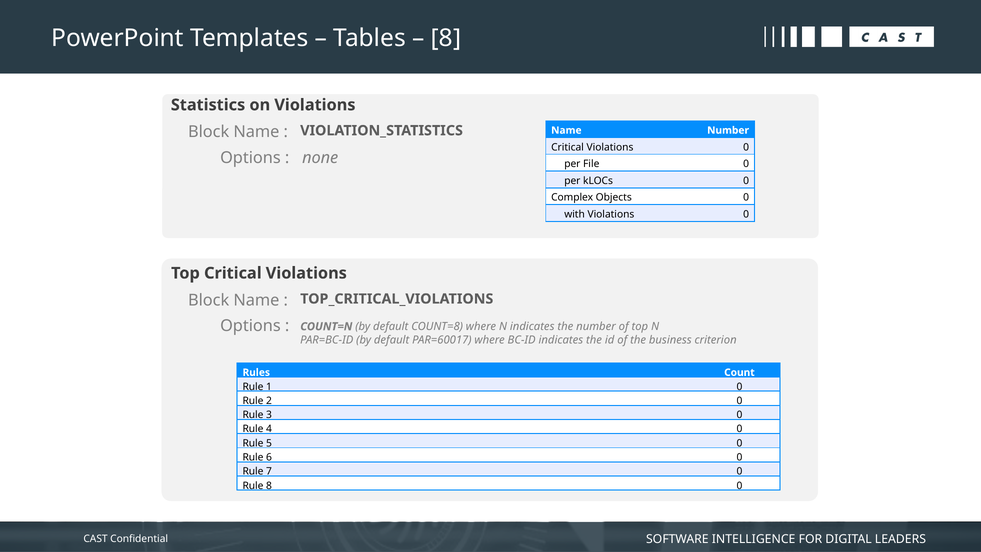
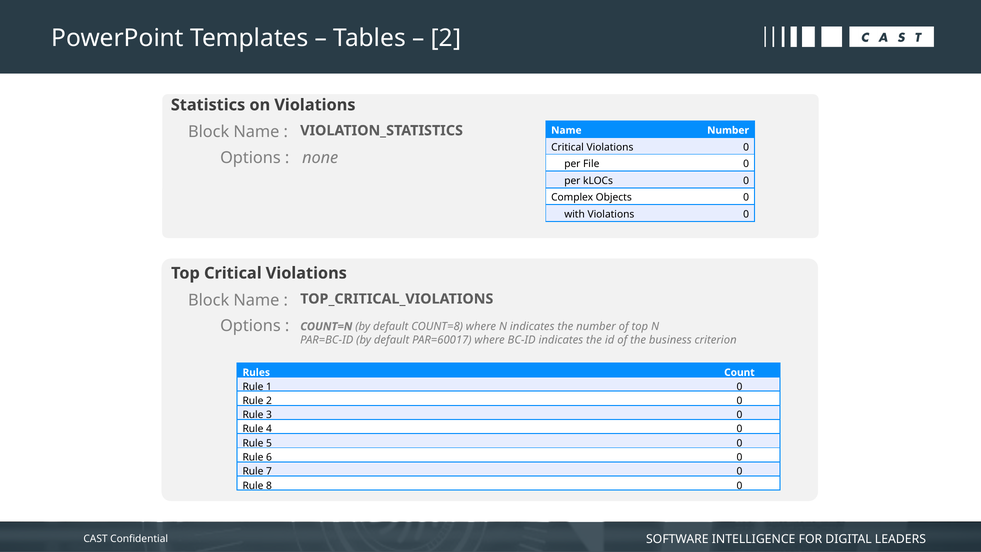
8: 8 -> 2 (446, 38)
